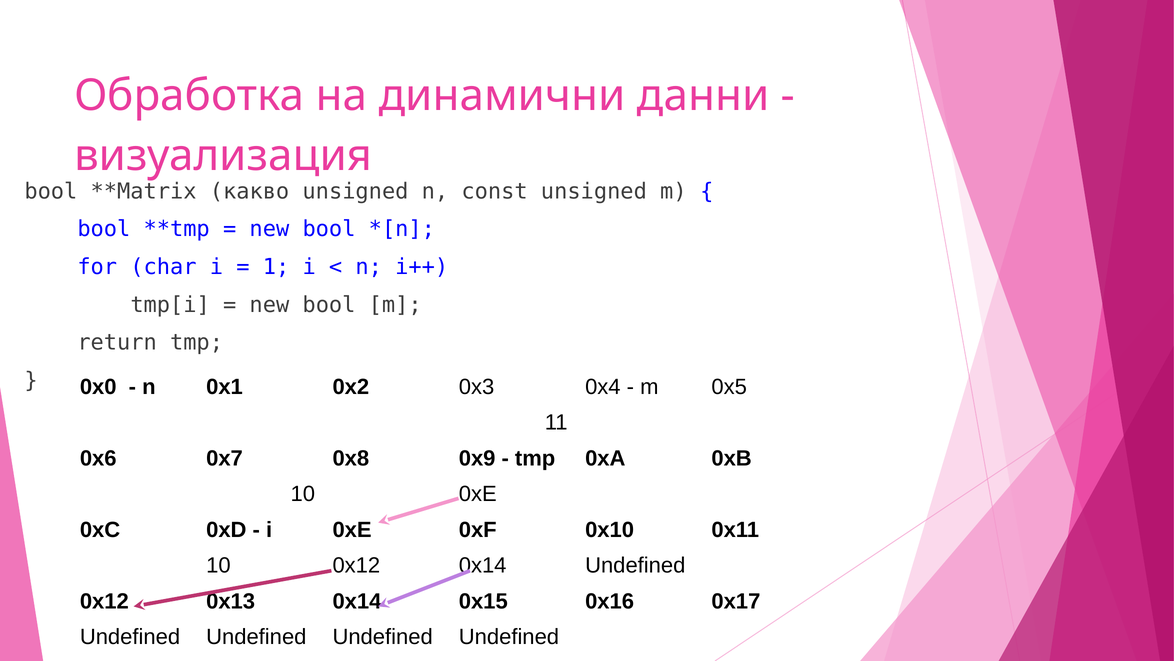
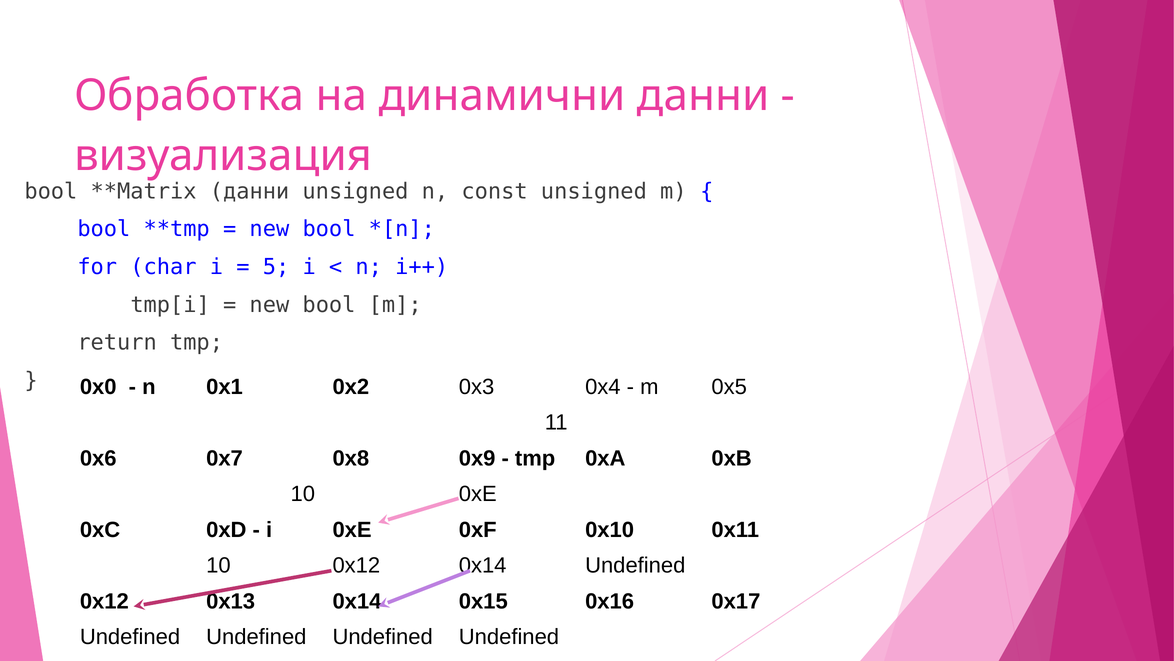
какво: какво -> данни (250, 191)
1: 1 -> 5 (276, 267)
